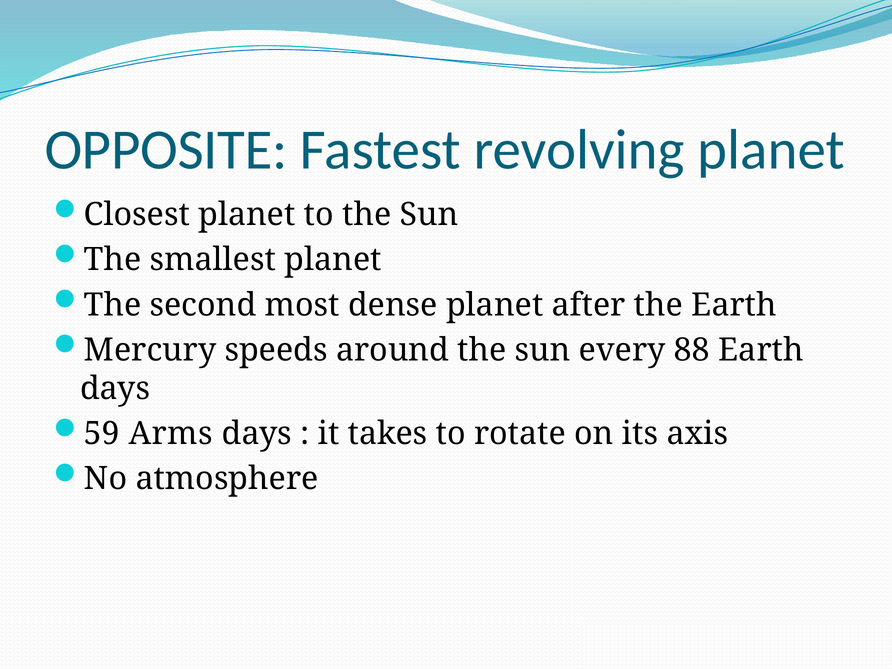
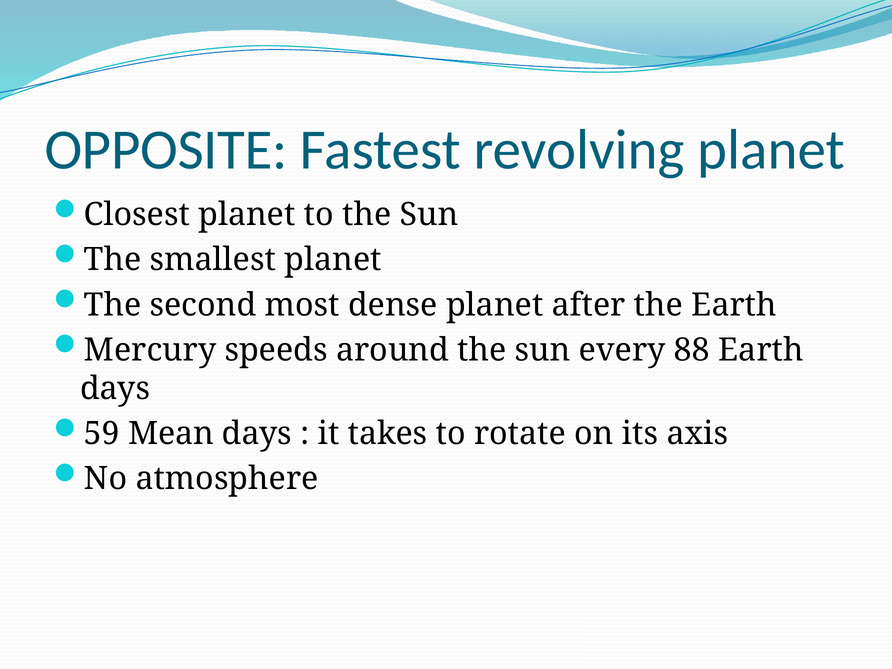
Arms: Arms -> Mean (171, 434)
